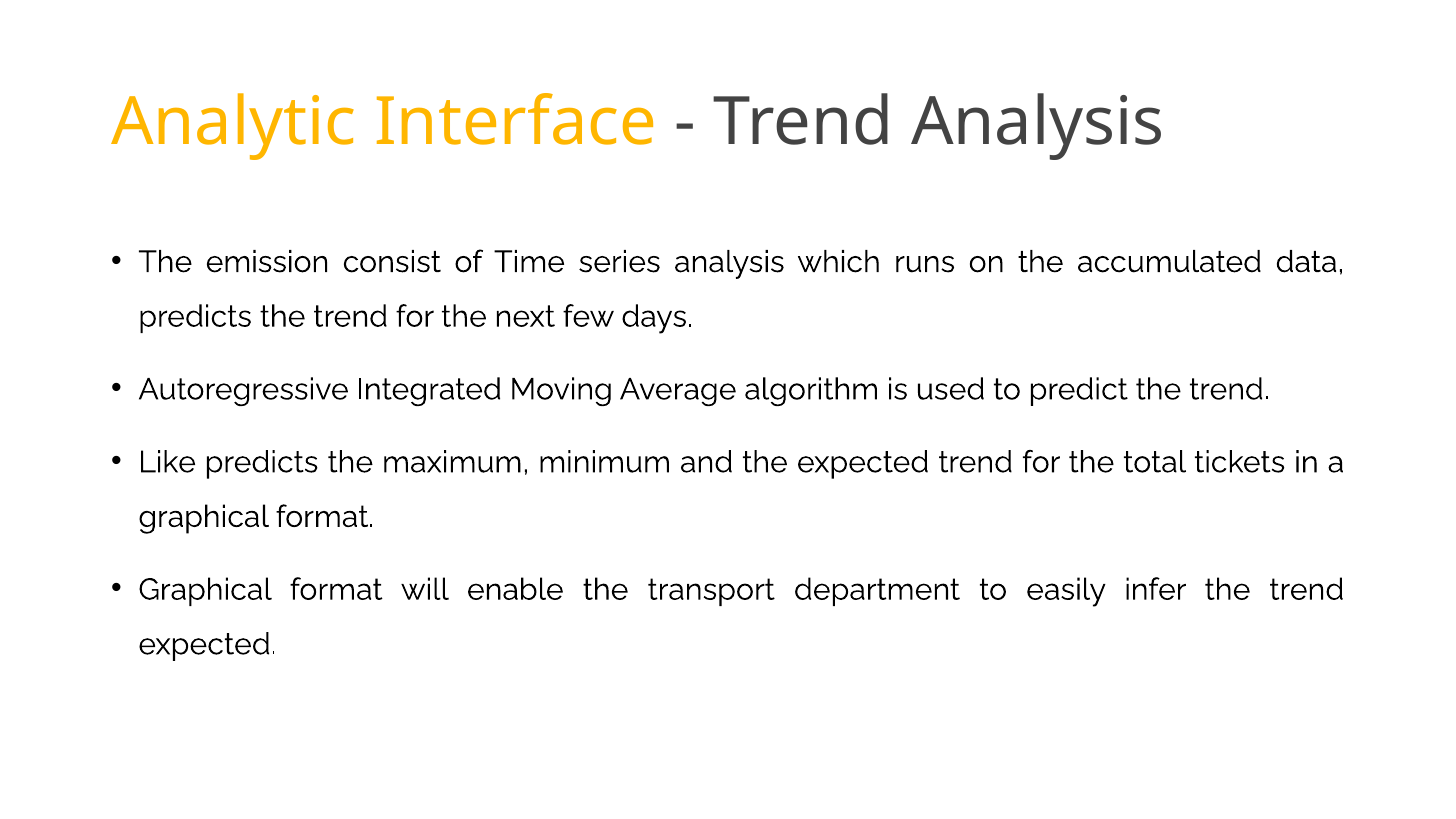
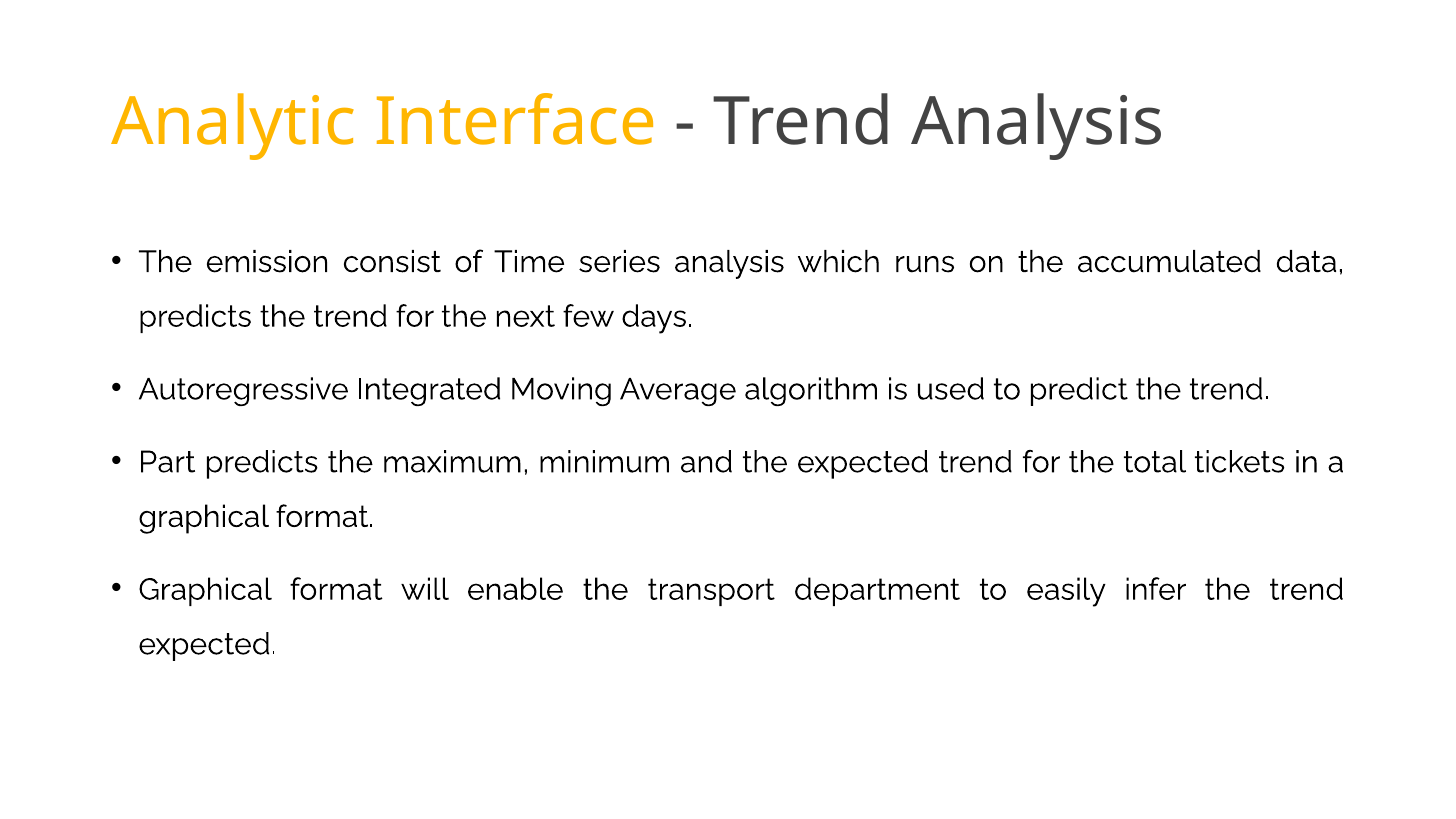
Like: Like -> Part (167, 462)
